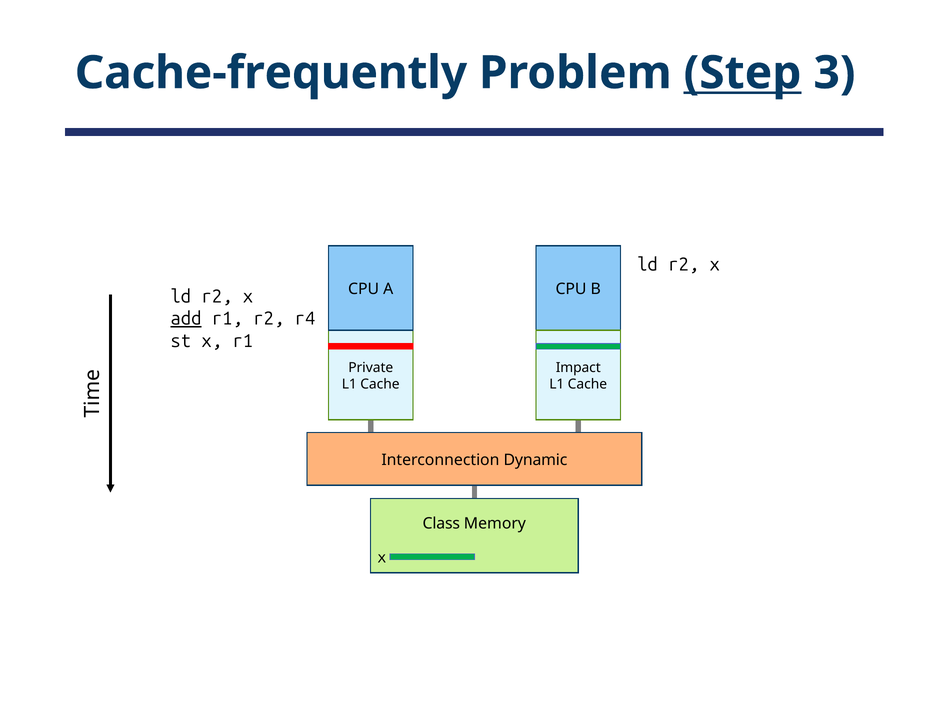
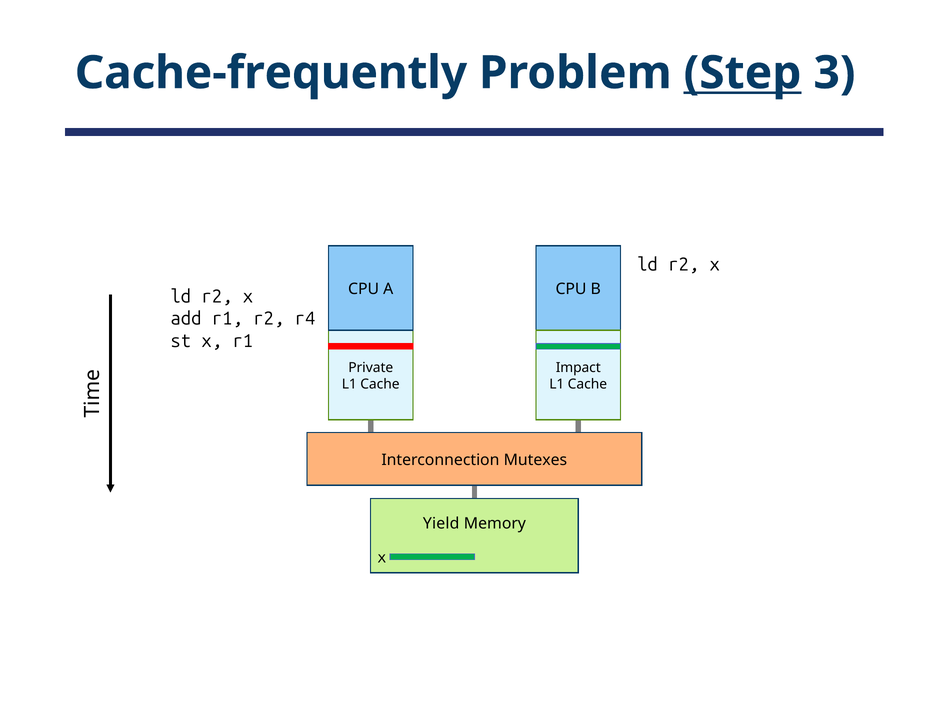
add underline: present -> none (186, 319)
Dynamic: Dynamic -> Mutexes (535, 460)
Class: Class -> Yield (441, 523)
